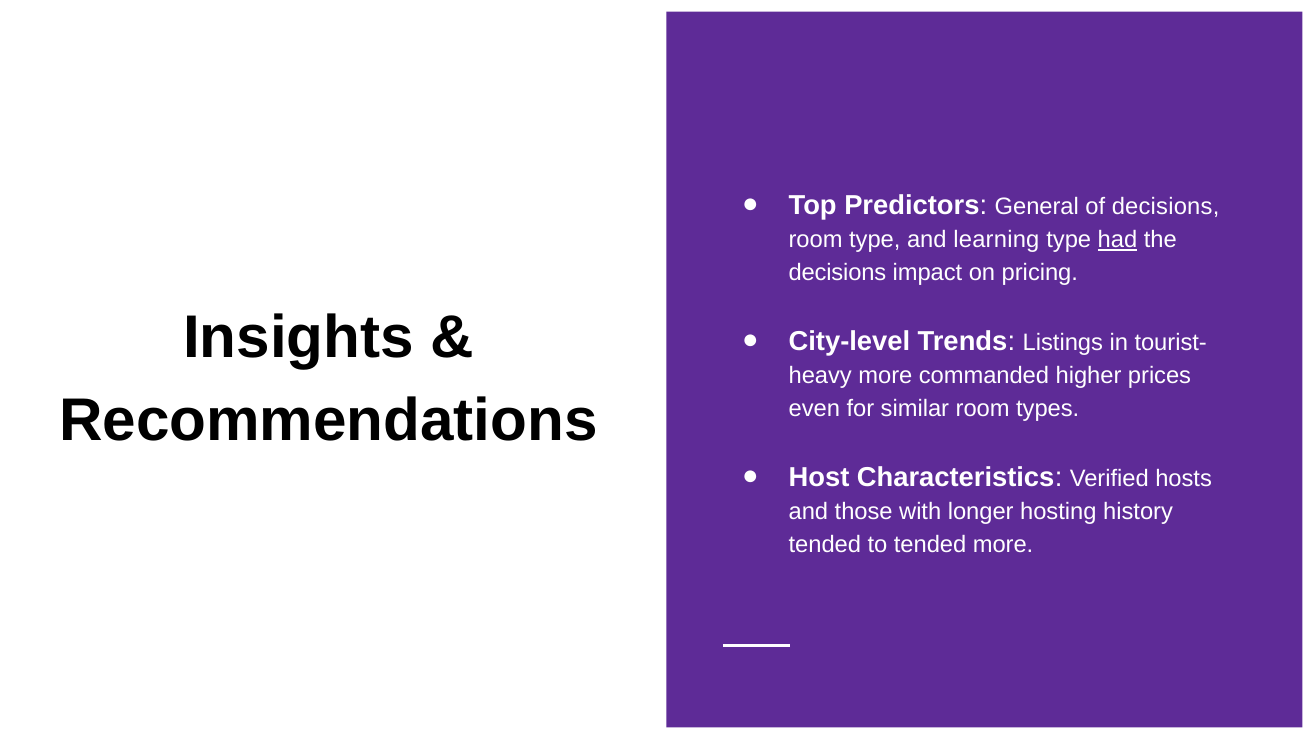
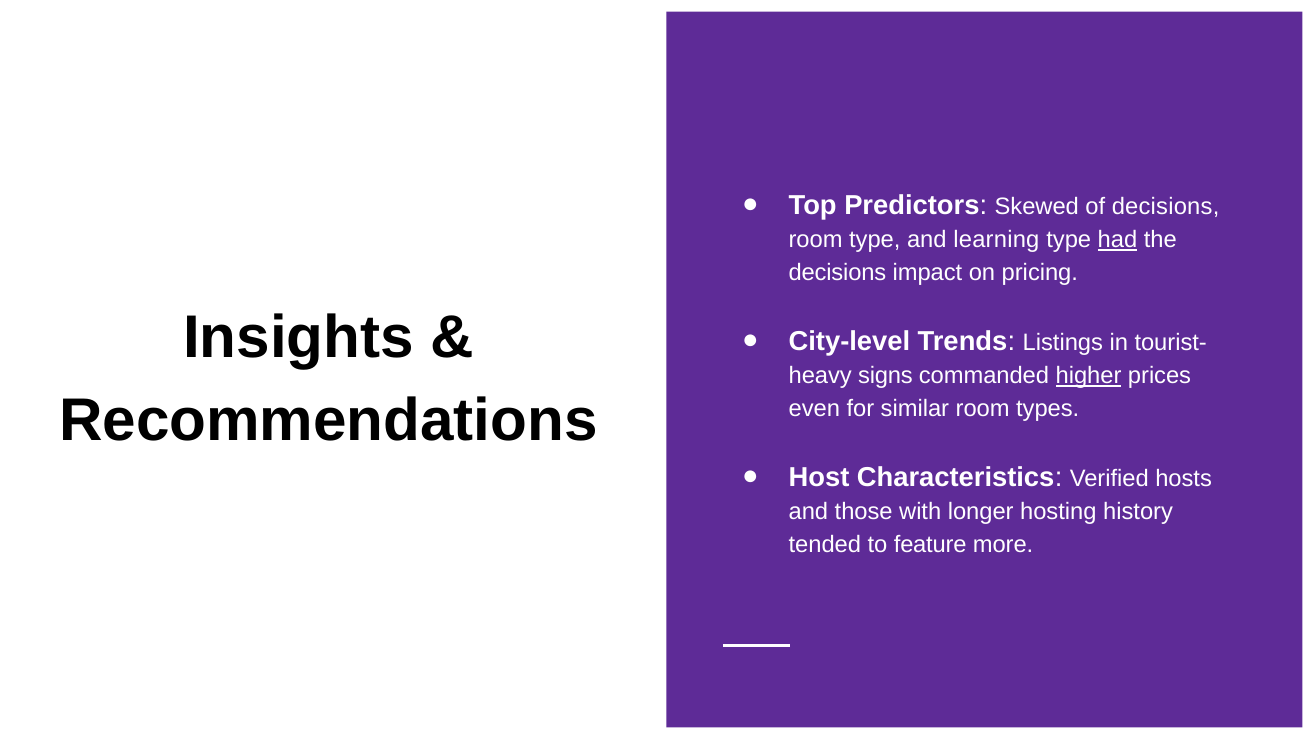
General: General -> Skewed (1037, 206)
more: more -> signs (885, 376)
higher underline: none -> present (1089, 376)
to tended: tended -> feature (930, 545)
